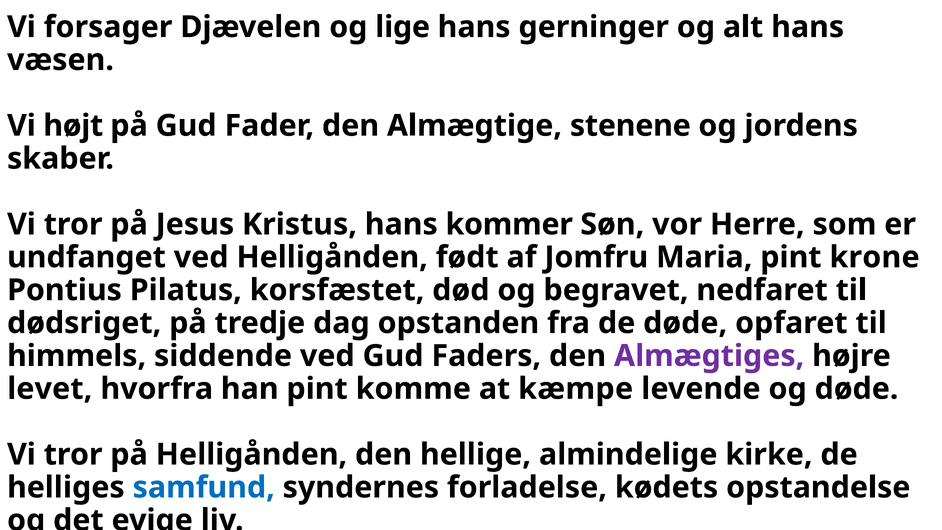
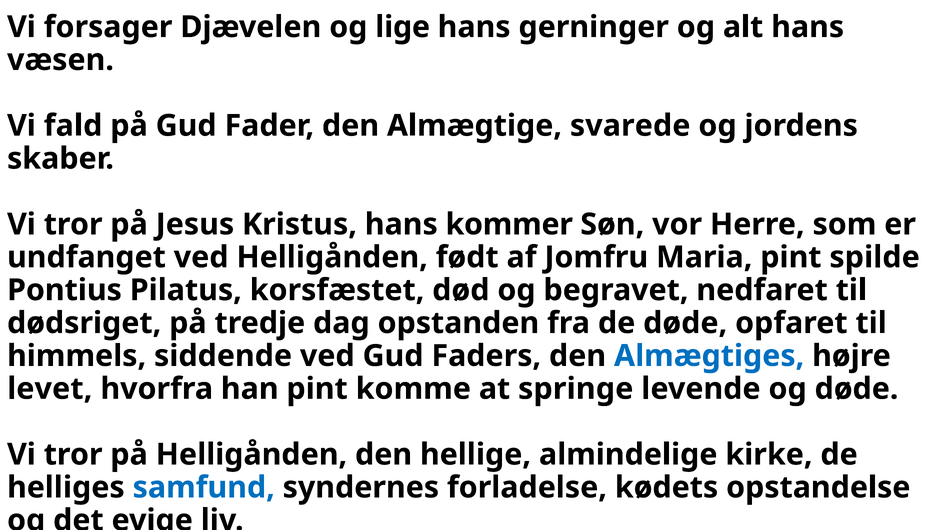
højt: højt -> fald (73, 126)
stenene: stenene -> svarede (630, 126)
krone: krone -> spilde (875, 257)
Almægtiges colour: purple -> blue (709, 356)
kæmpe: kæmpe -> springe (576, 389)
